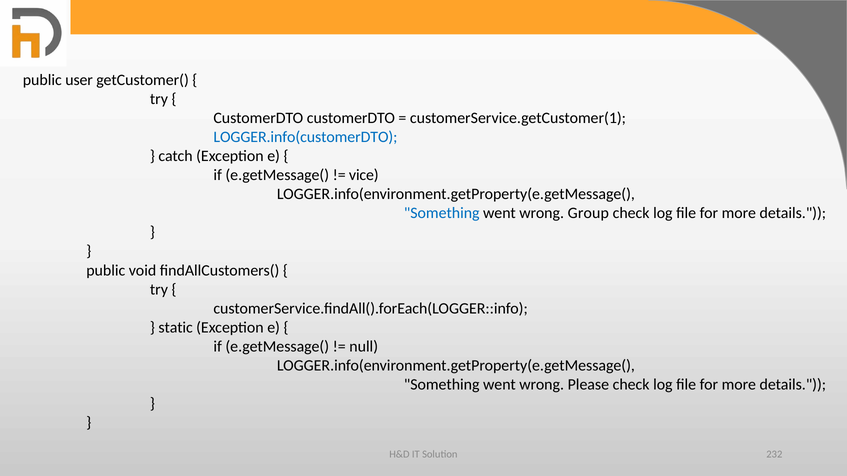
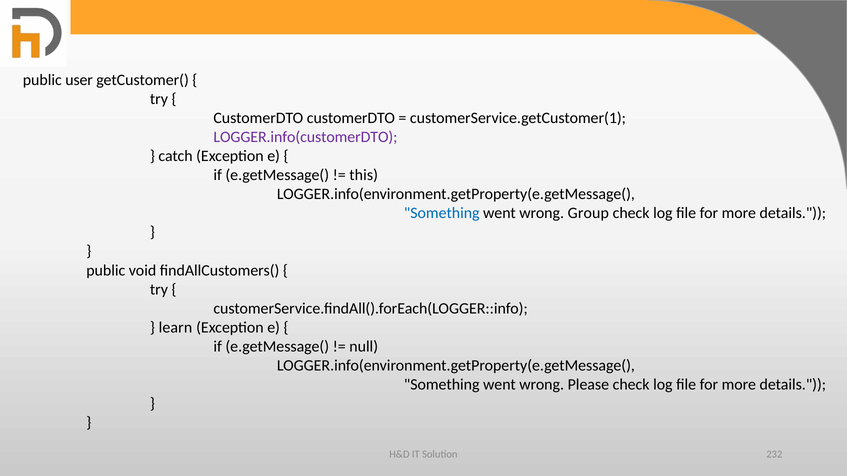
LOGGER.info(customerDTO colour: blue -> purple (305, 137)
vice: vice -> this (364, 175)
static: static -> learn (175, 328)
